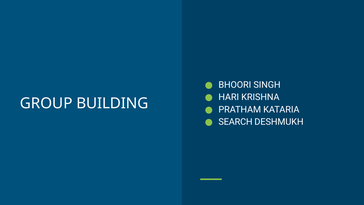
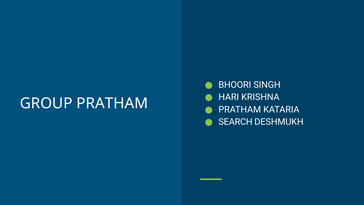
GROUP BUILDING: BUILDING -> PRATHAM (112, 103)
